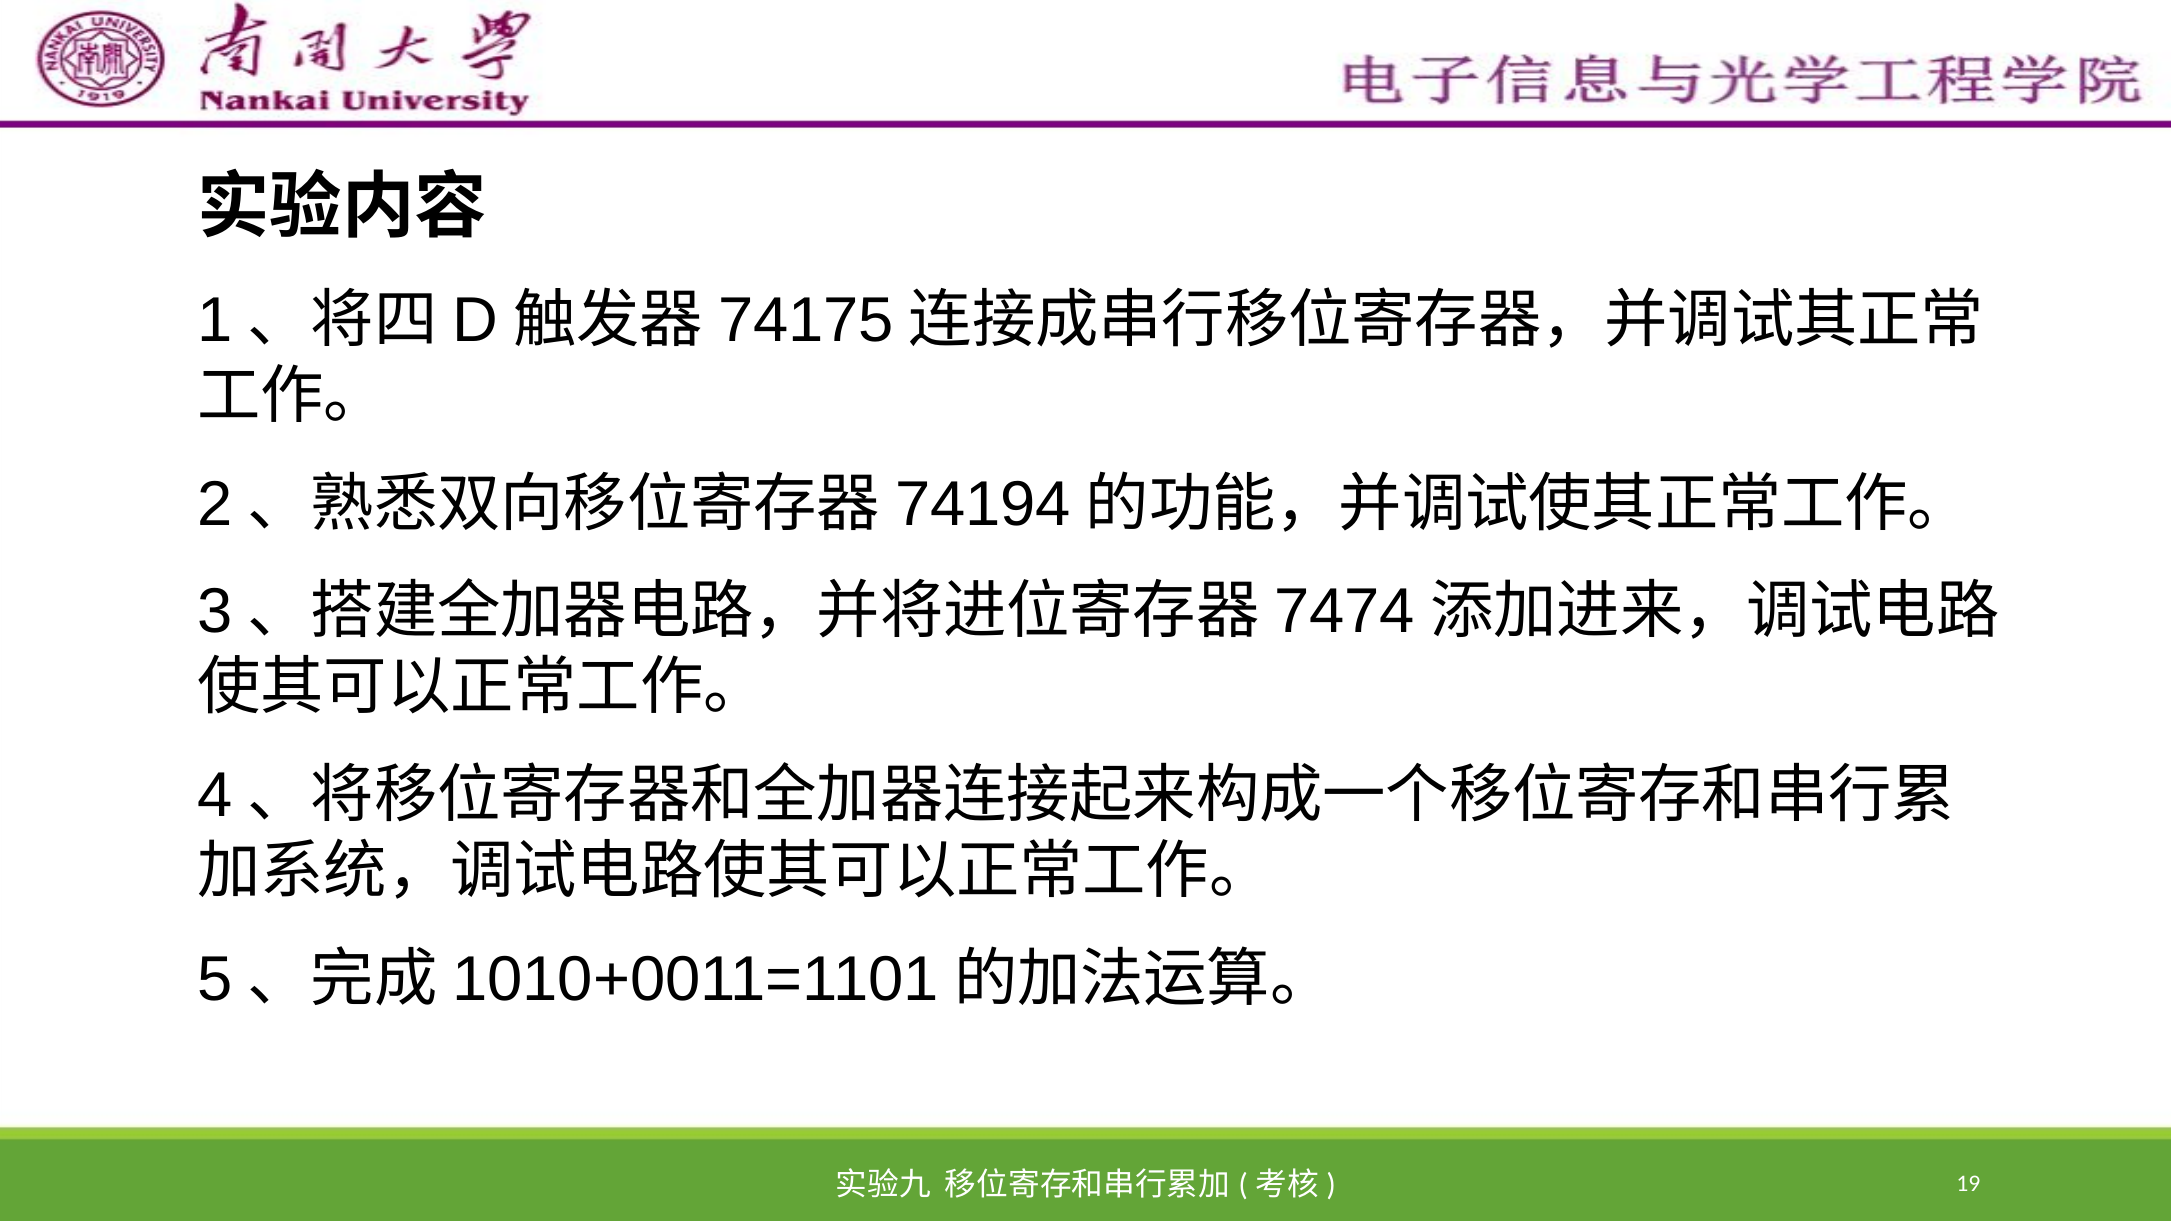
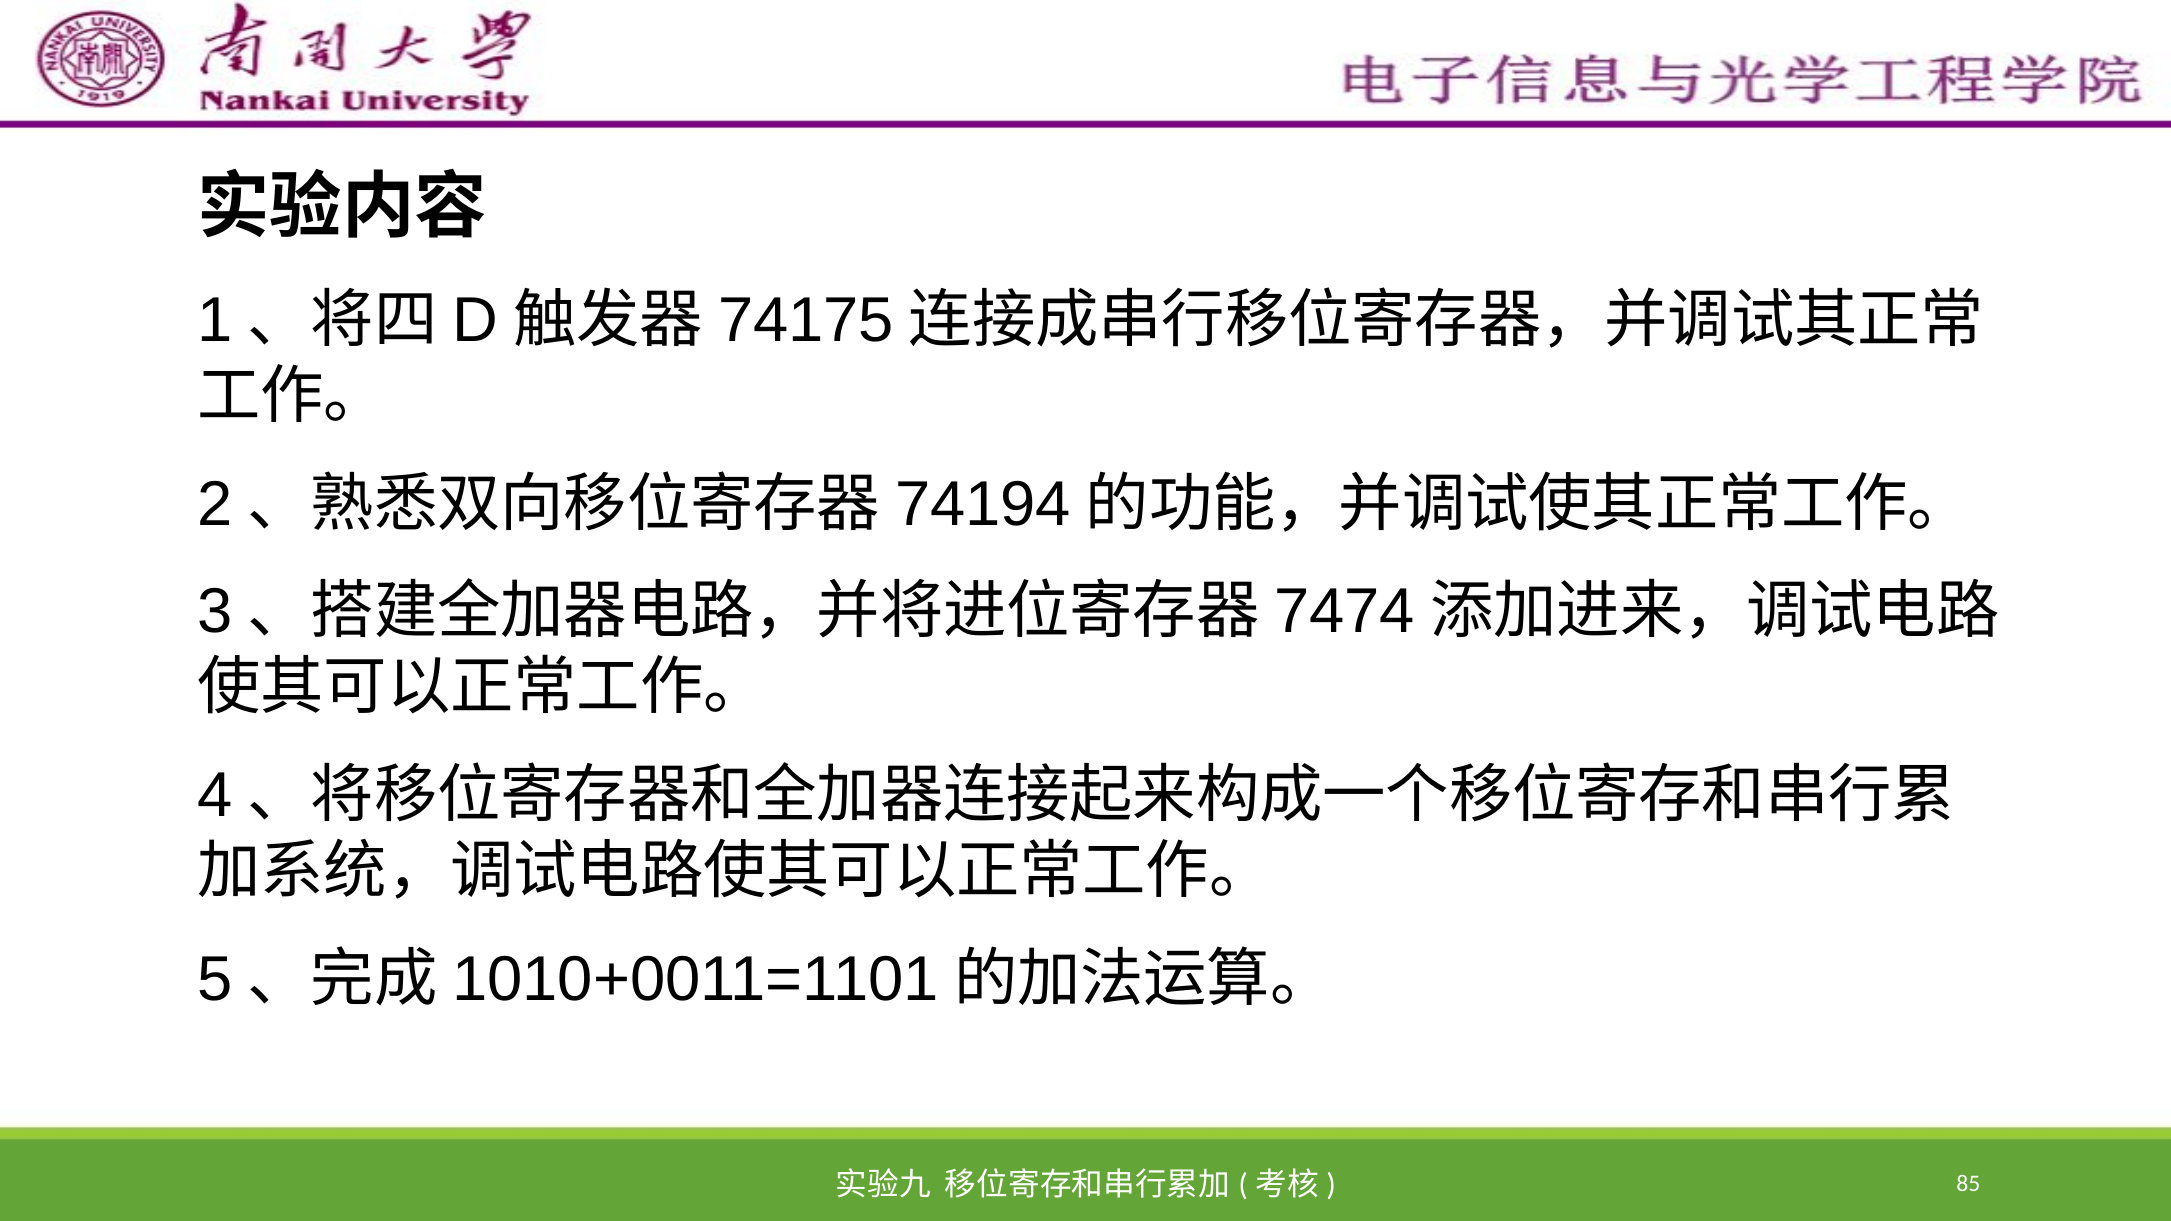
19: 19 -> 85 (1968, 1184)
